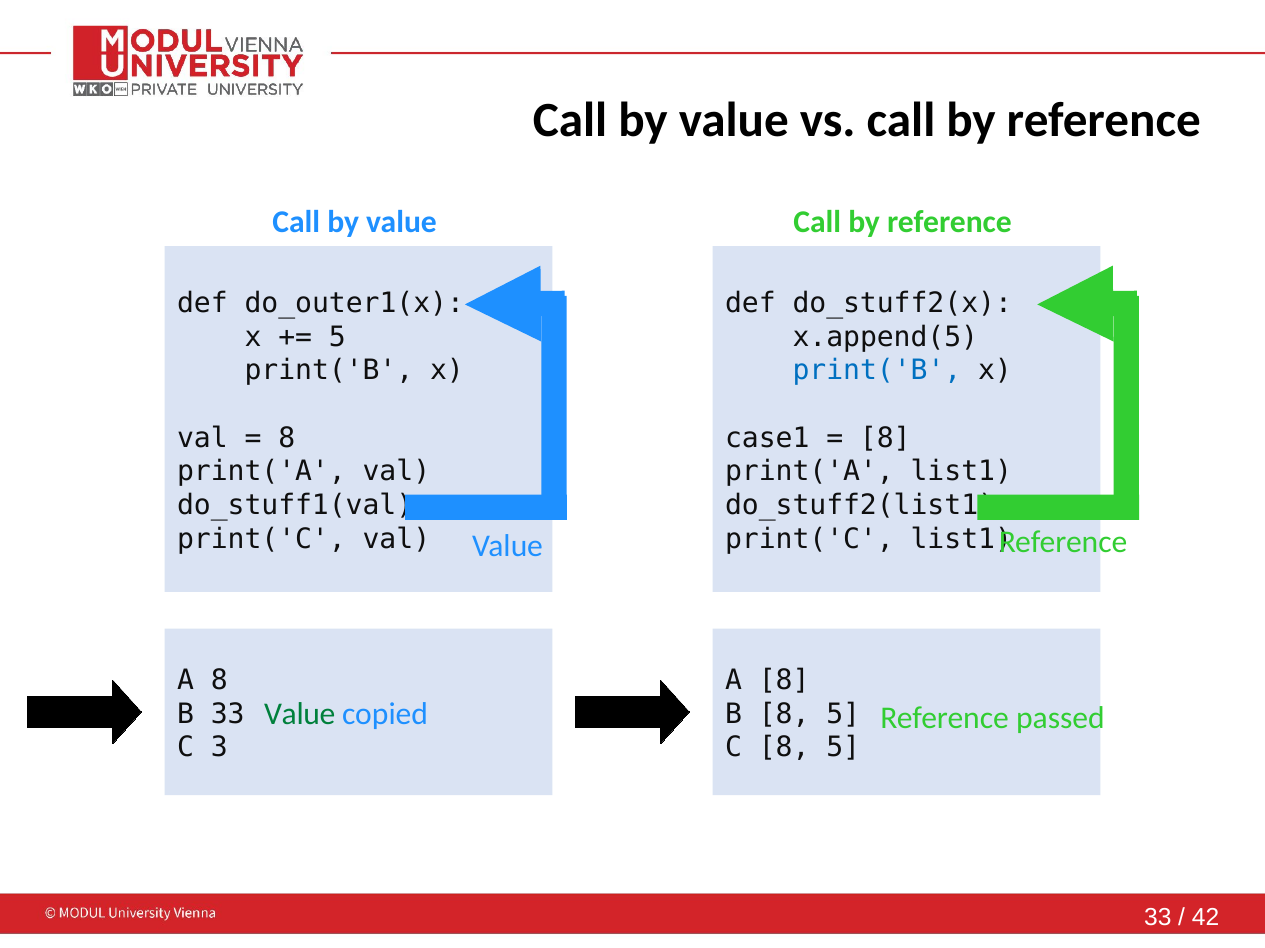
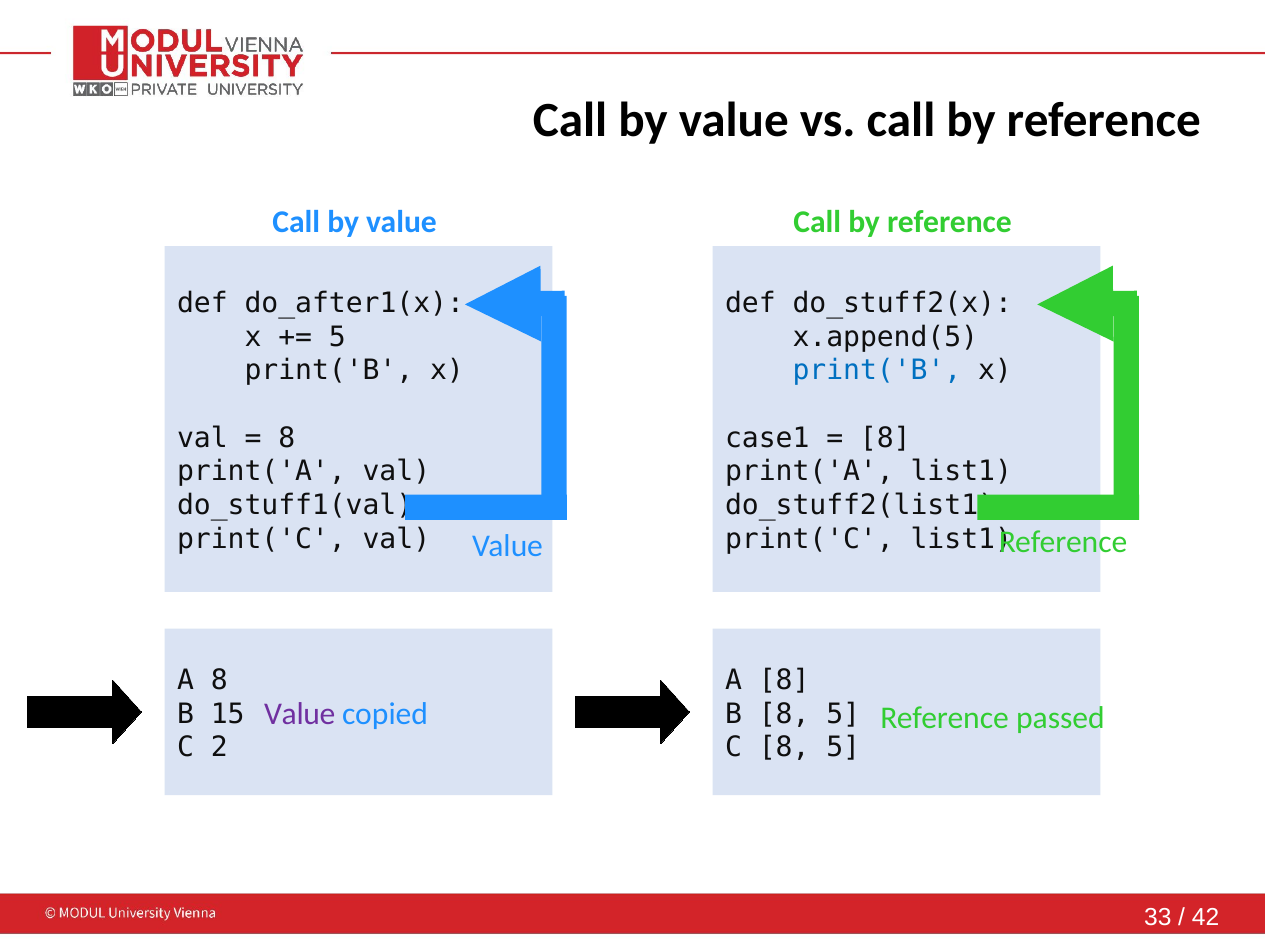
do_outer1(x: do_outer1(x -> do_after1(x (354, 303)
Value colour: green -> purple (300, 714)
B 33: 33 -> 15 (228, 714)
3: 3 -> 2 (219, 748)
